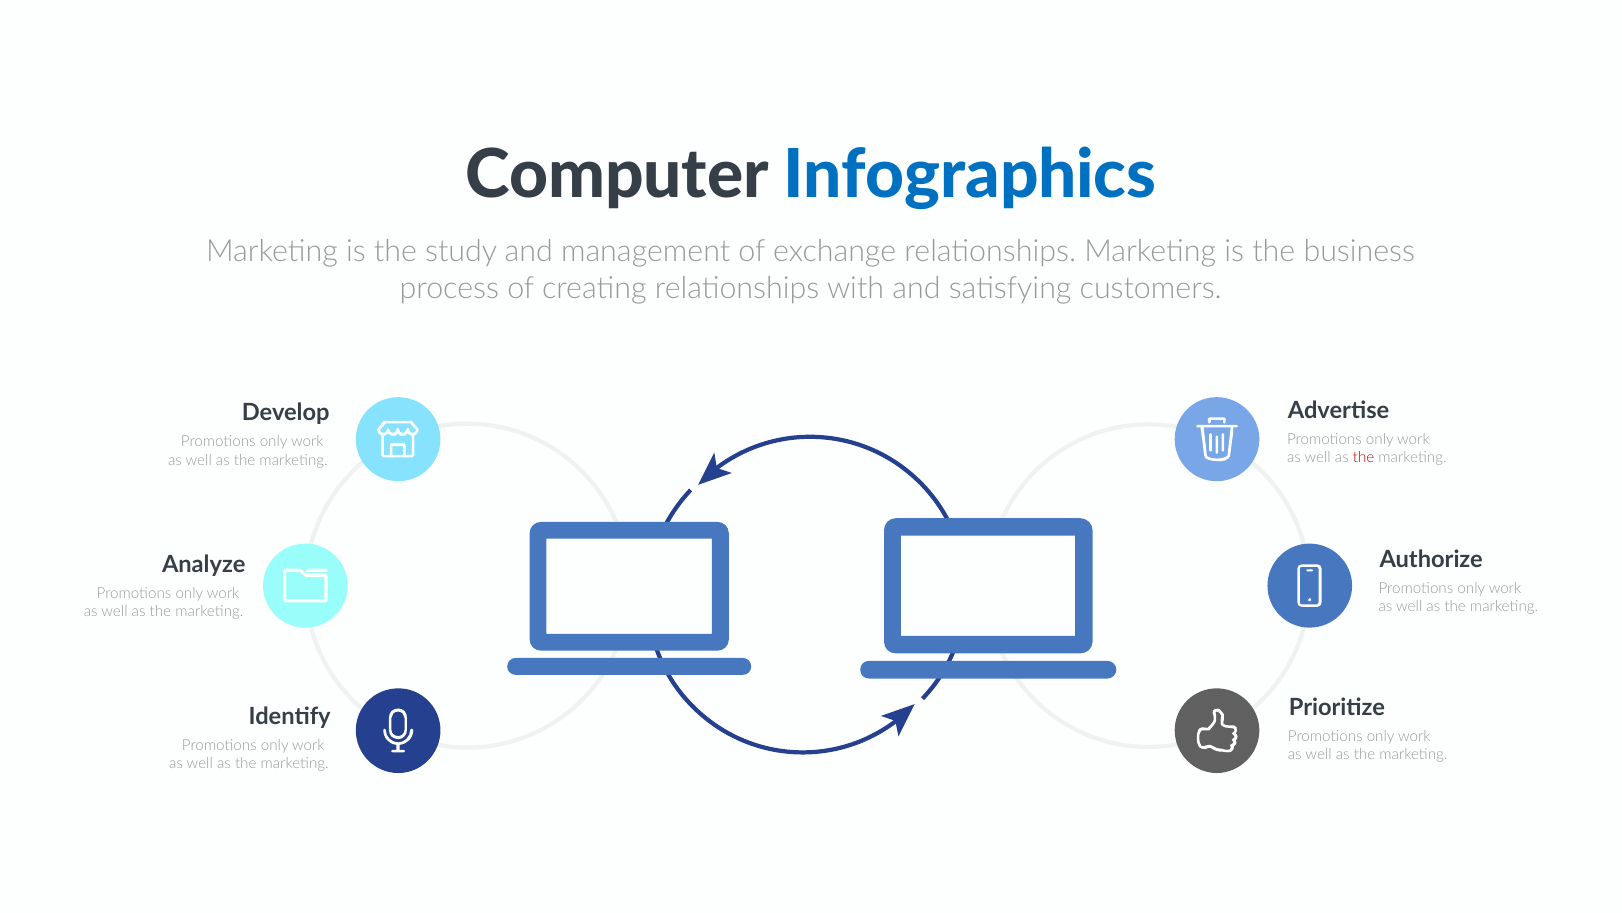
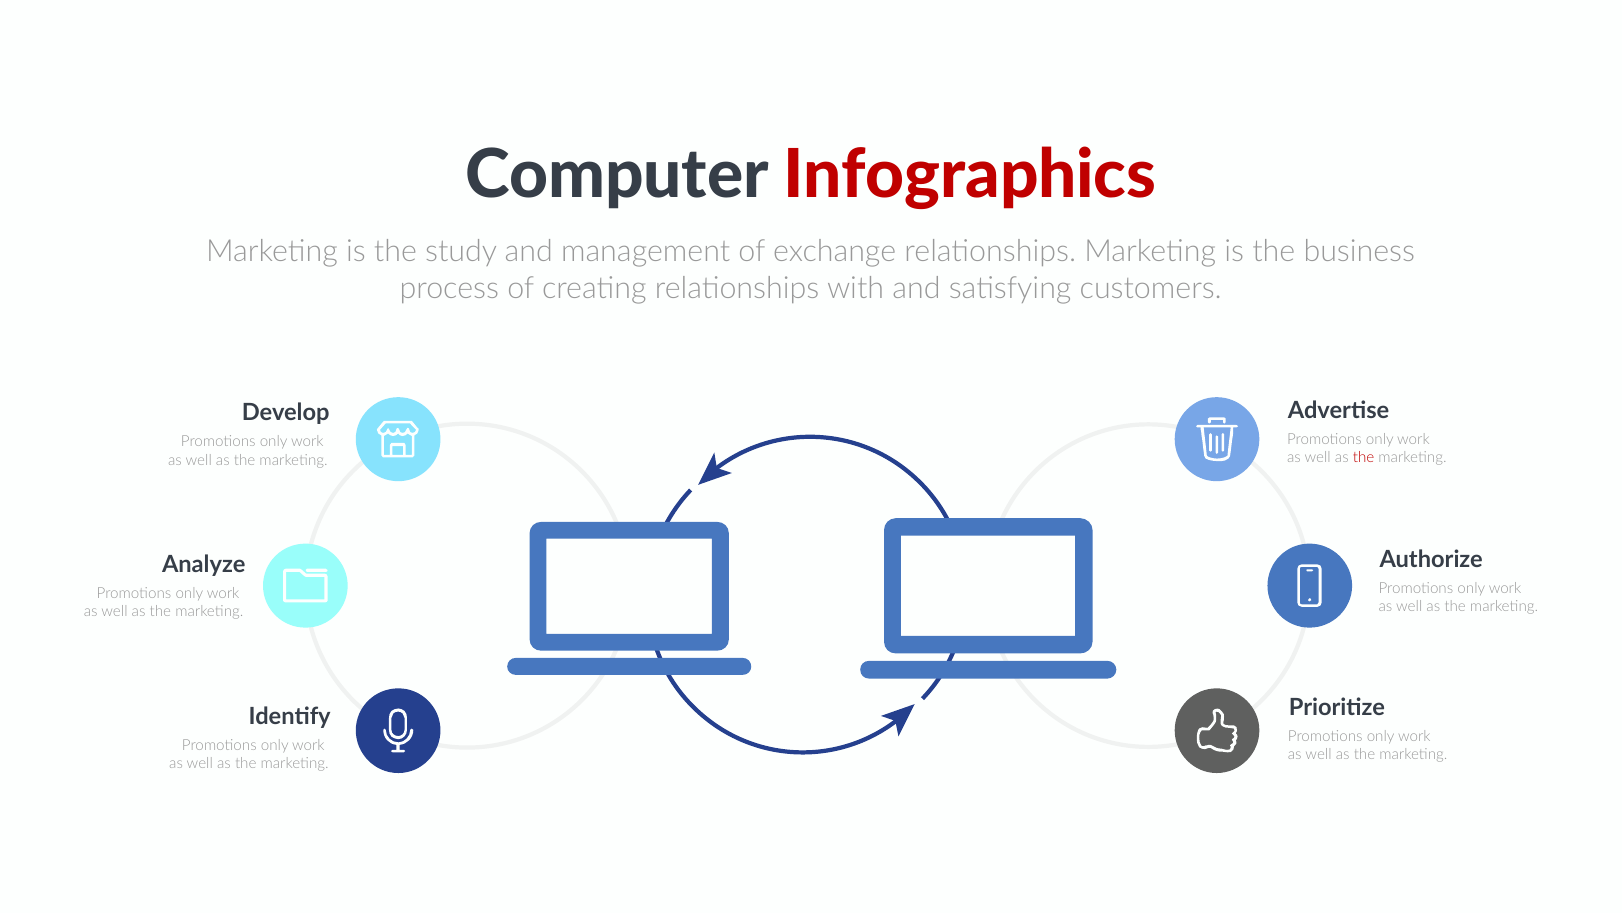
Infographics colour: blue -> red (970, 176)
